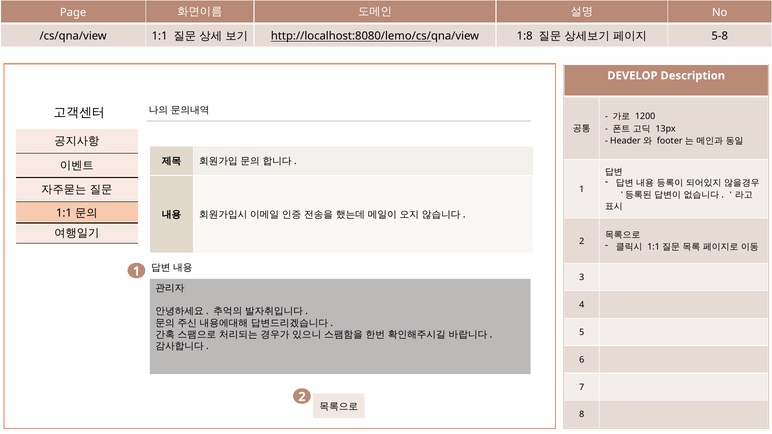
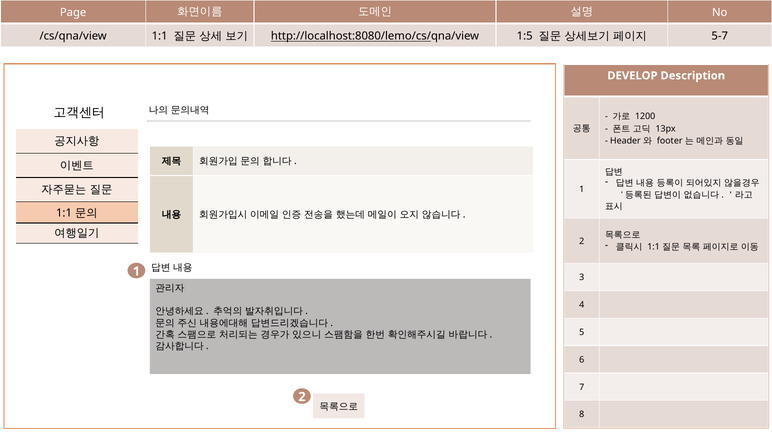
1:8: 1:8 -> 1:5 (525, 36)
5-8: 5-8 -> 5-7 (720, 36)
